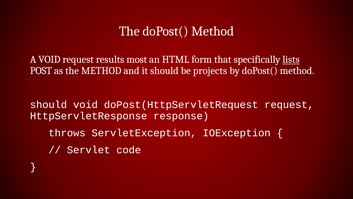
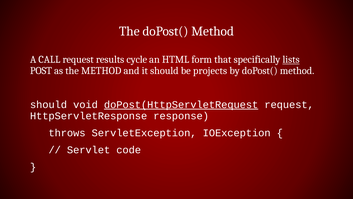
A VOID: VOID -> CALL (49, 59)
most: most -> cycle (137, 59)
doPost(HttpServletRequest underline: none -> present (181, 105)
